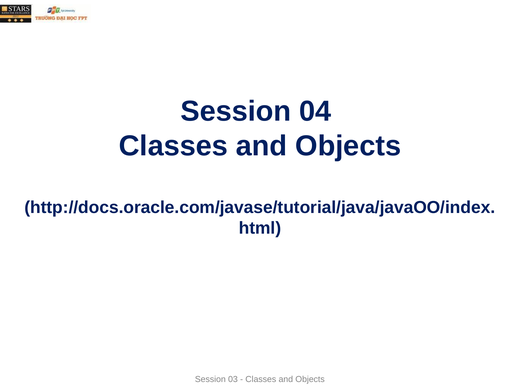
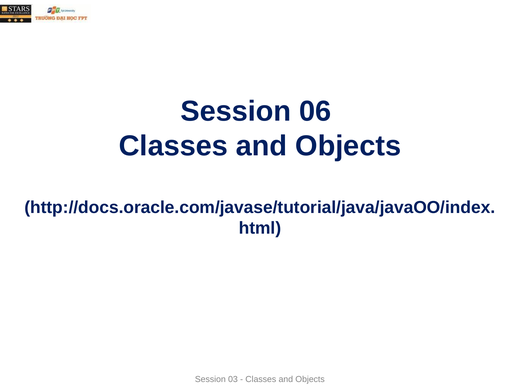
04: 04 -> 06 (315, 111)
